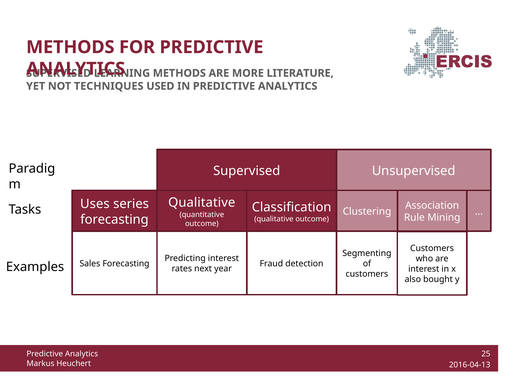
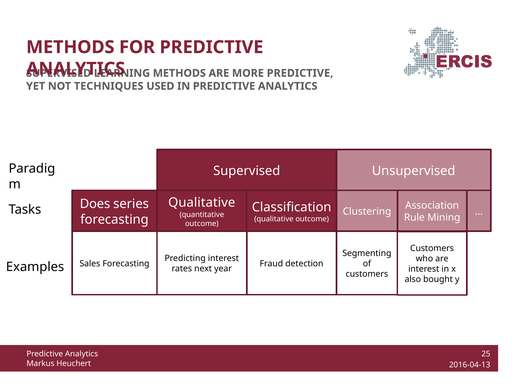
MORE LITERATURE: LITERATURE -> PREDICTIVE (300, 73)
Uses: Uses -> Does (95, 204)
